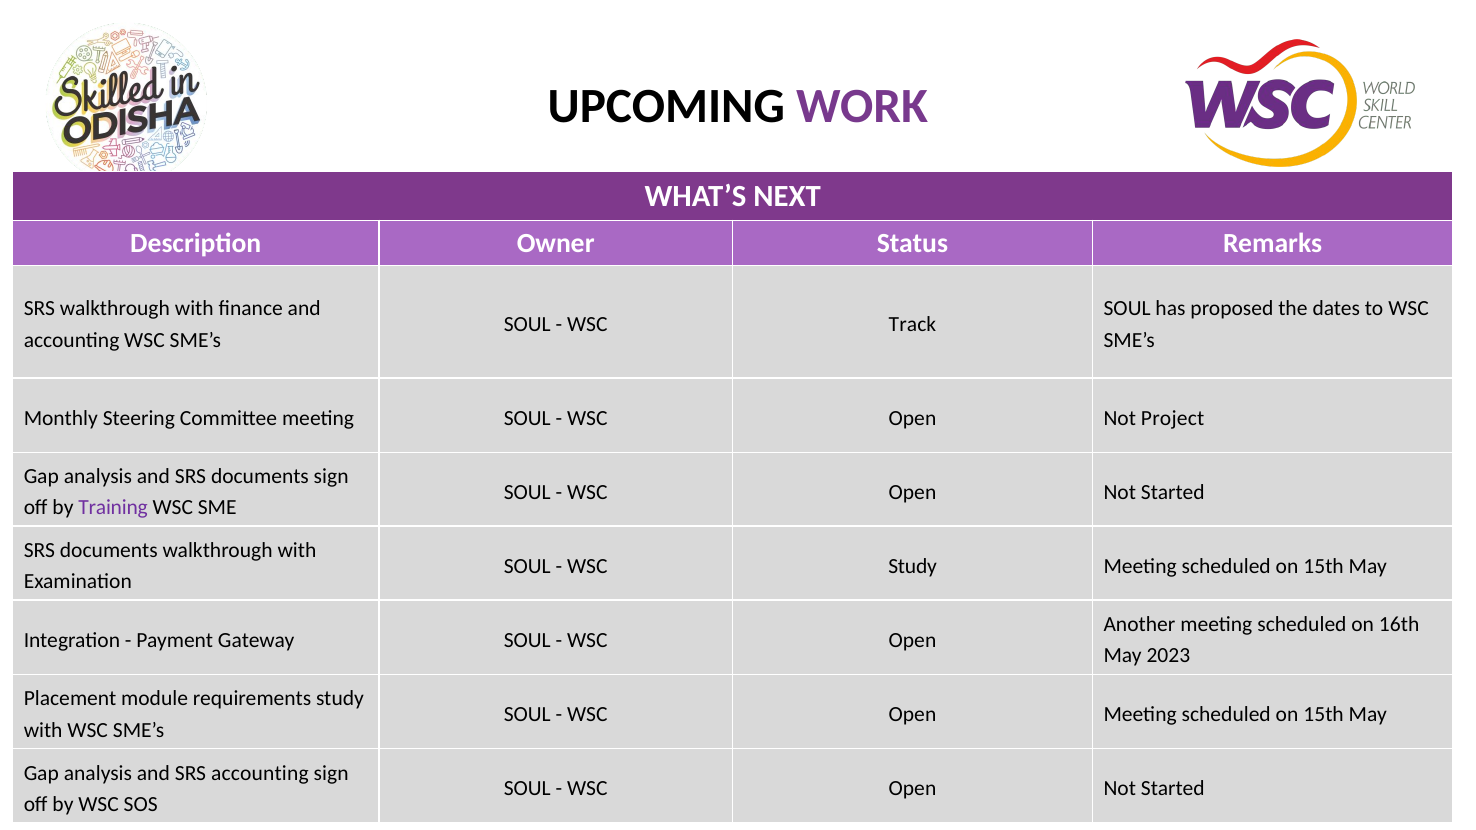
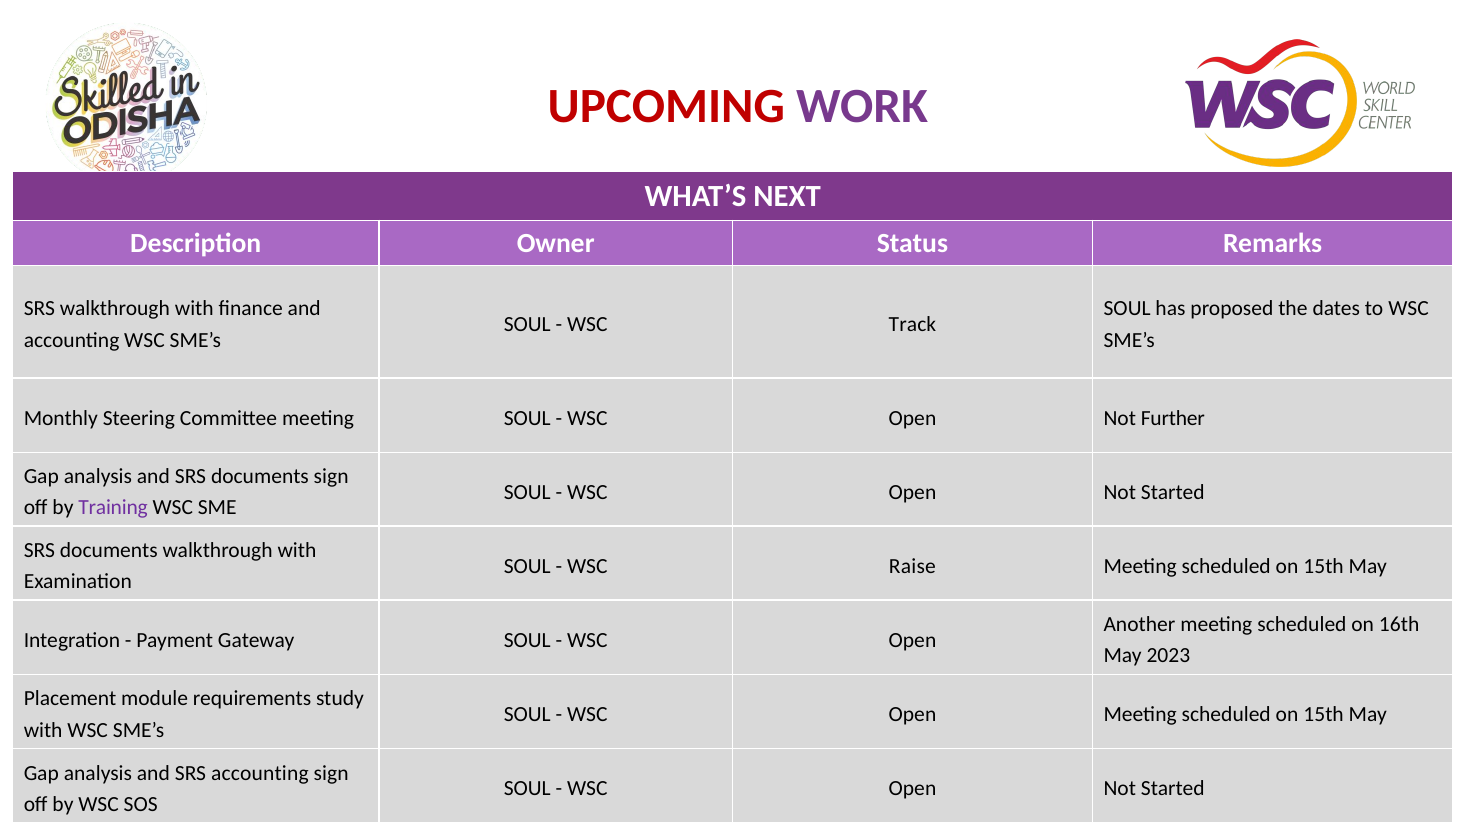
UPCOMING colour: black -> red (666, 106)
Project: Project -> Further (1173, 418)
WSC Study: Study -> Raise (912, 566)
